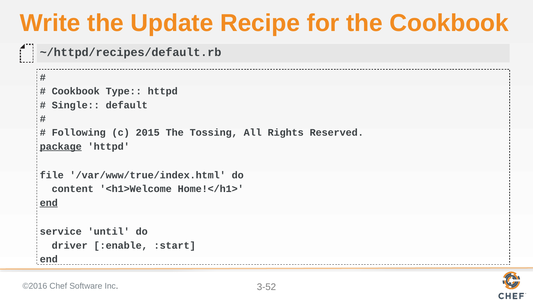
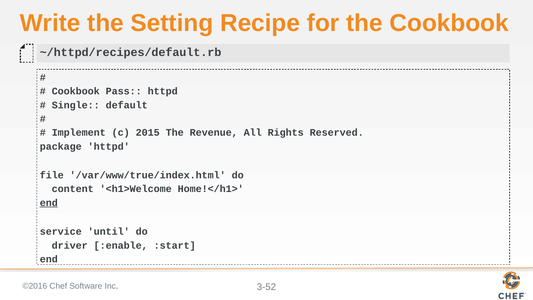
Update: Update -> Setting (172, 23)
Type: Type -> Pass (124, 91)
Following: Following -> Implement (79, 133)
Tossing: Tossing -> Revenue (214, 133)
package underline: present -> none (61, 146)
